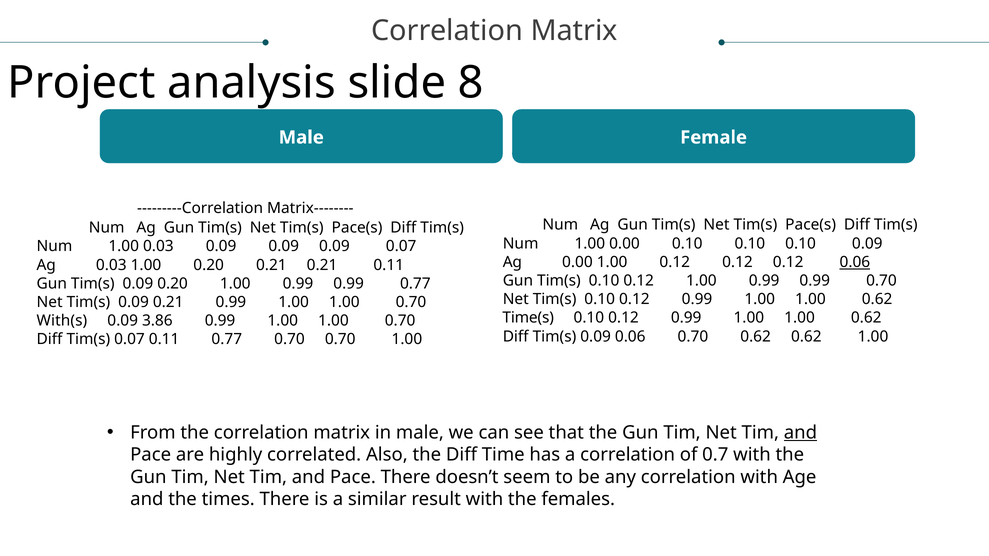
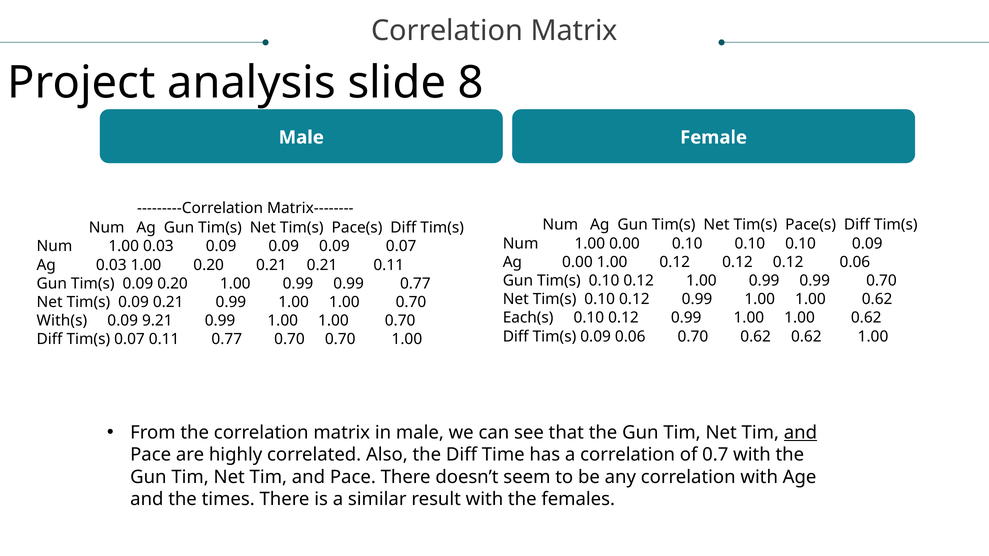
0.06 underline: present -> none (855, 262)
Time(s: Time(s -> Each(s (528, 318)
3.86: 3.86 -> 9.21 (157, 321)
